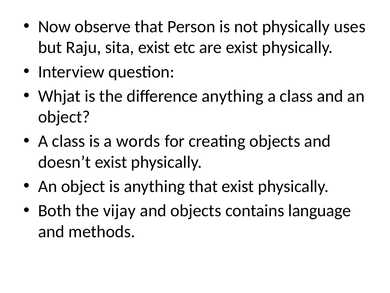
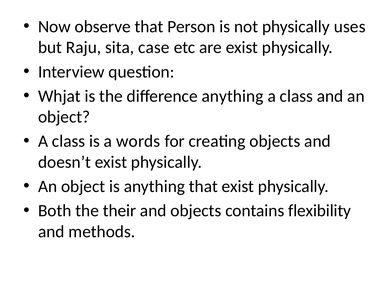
sita exist: exist -> case (154, 47)
vijay: vijay -> their (120, 210)
language: language -> flexibility (320, 210)
